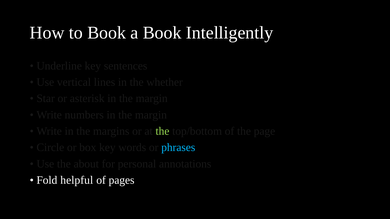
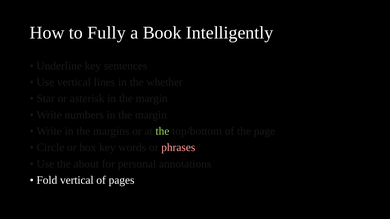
to Book: Book -> Fully (107, 33)
phrases colour: light blue -> pink (178, 148)
Fold helpful: helpful -> vertical (77, 180)
